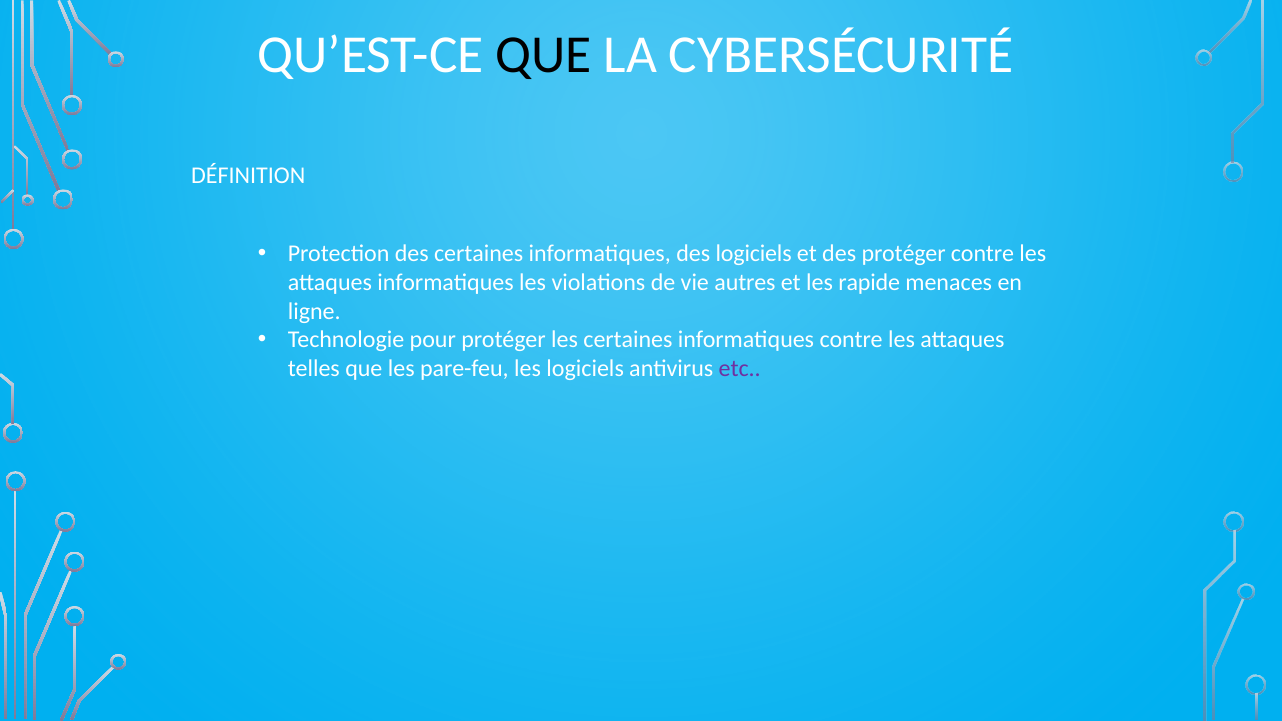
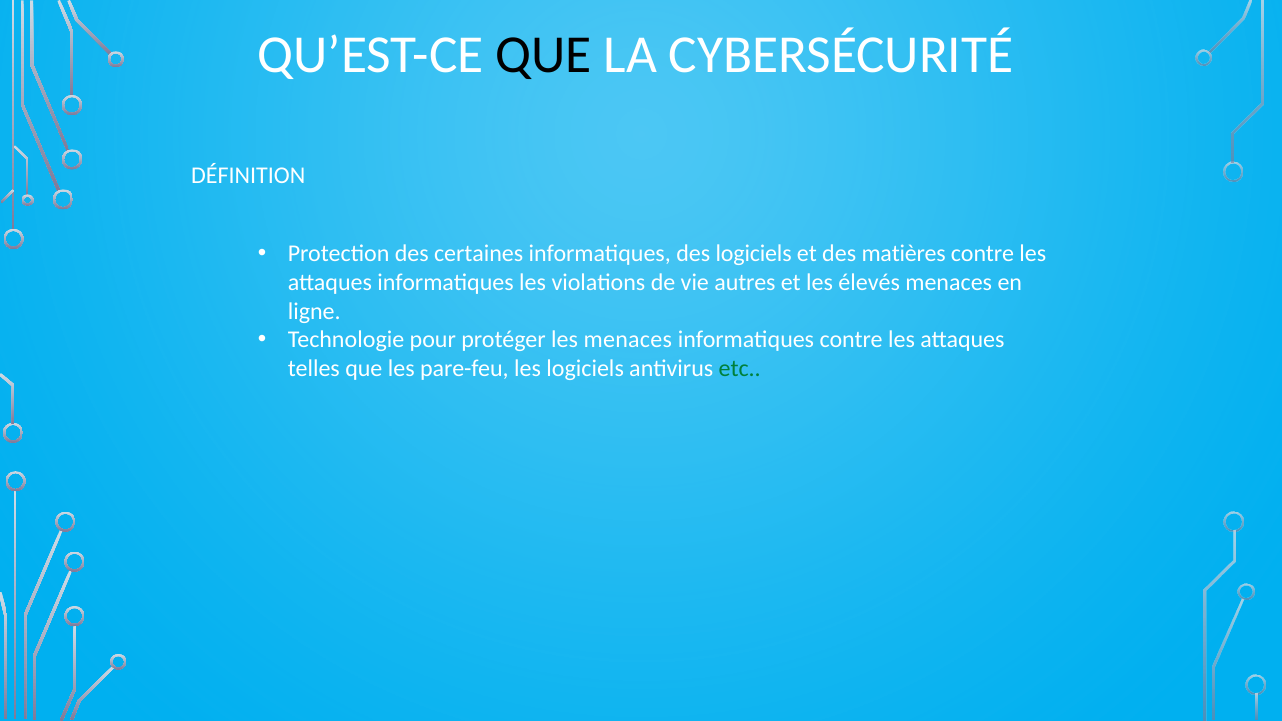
des protéger: protéger -> matières (904, 254)
rapide: rapide -> élevés (869, 282)
les certaines: certaines -> menaces (628, 340)
etc colour: purple -> green (740, 369)
